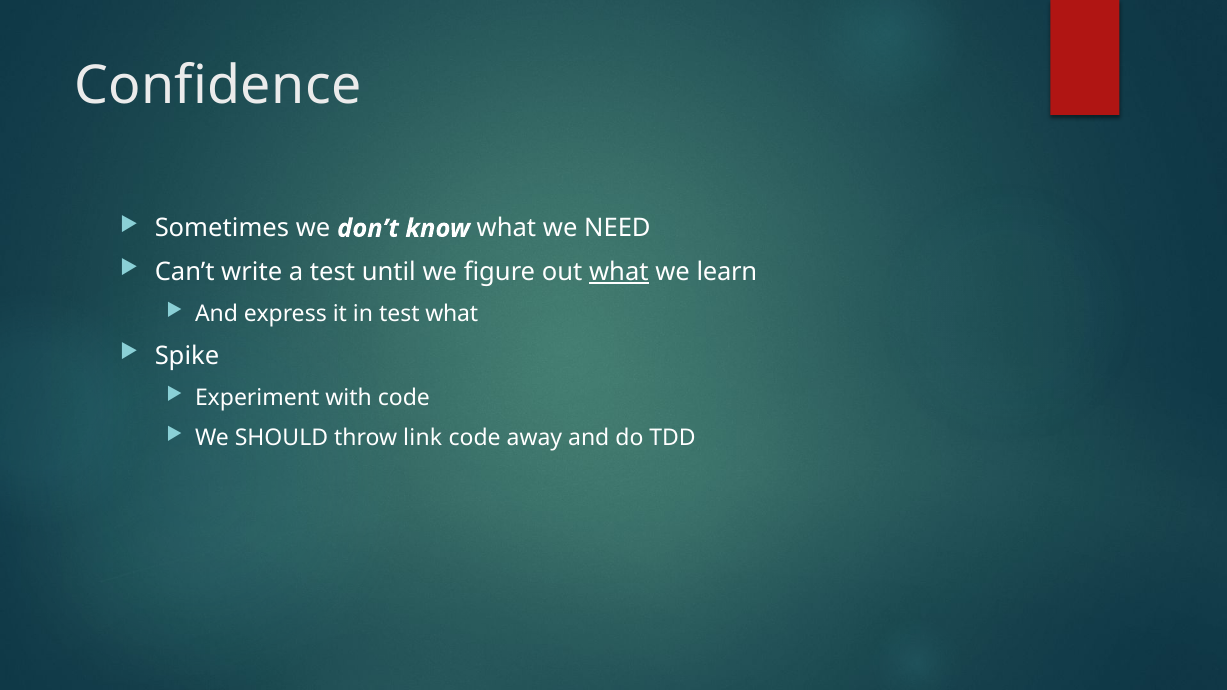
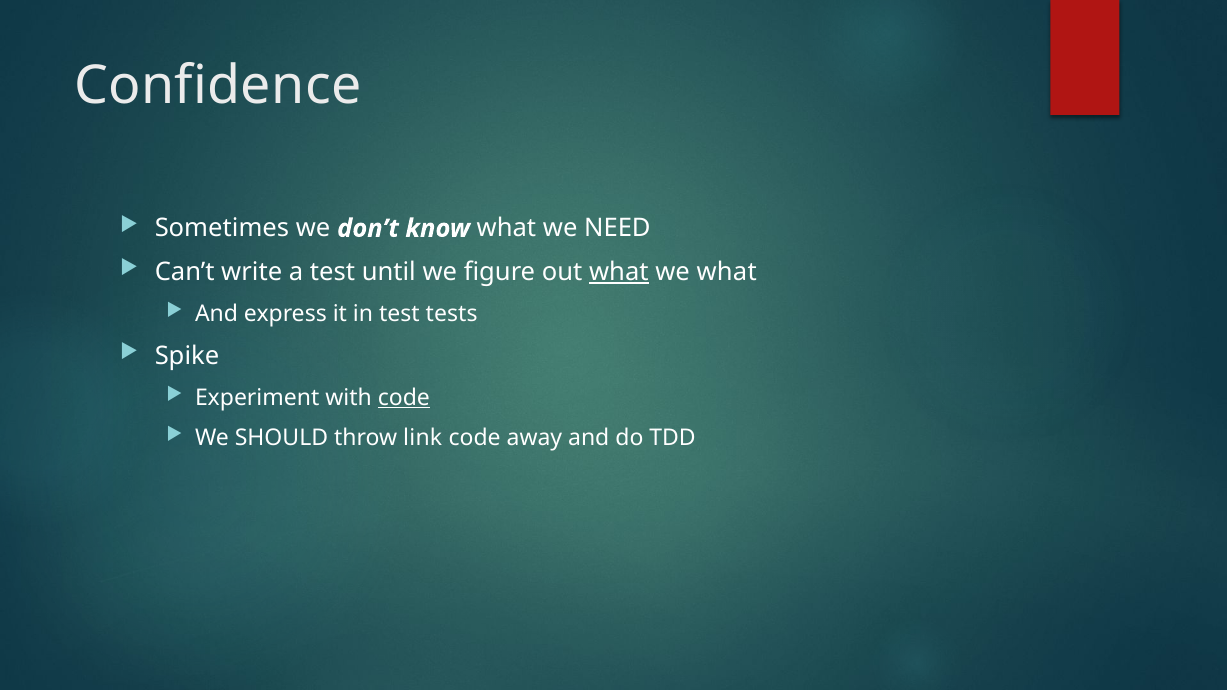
we learn: learn -> what (727, 272)
test what: what -> tests (452, 314)
code underline: none -> present (404, 398)
